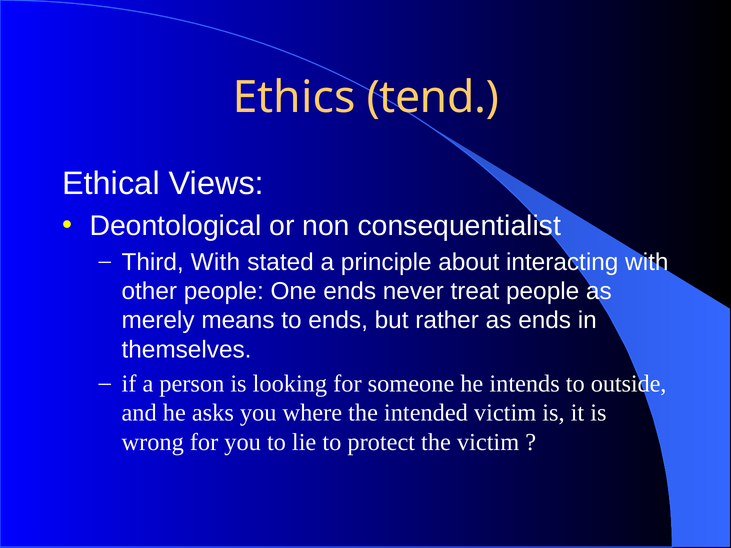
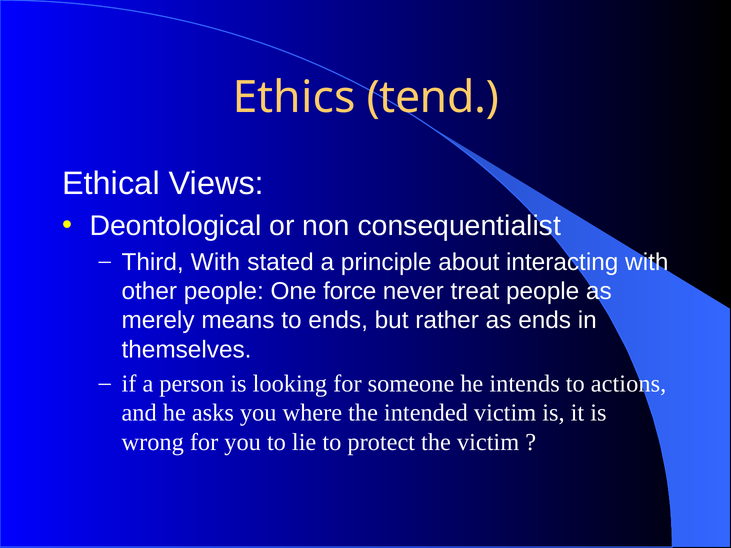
One ends: ends -> force (350, 291)
outside: outside -> actions (629, 384)
